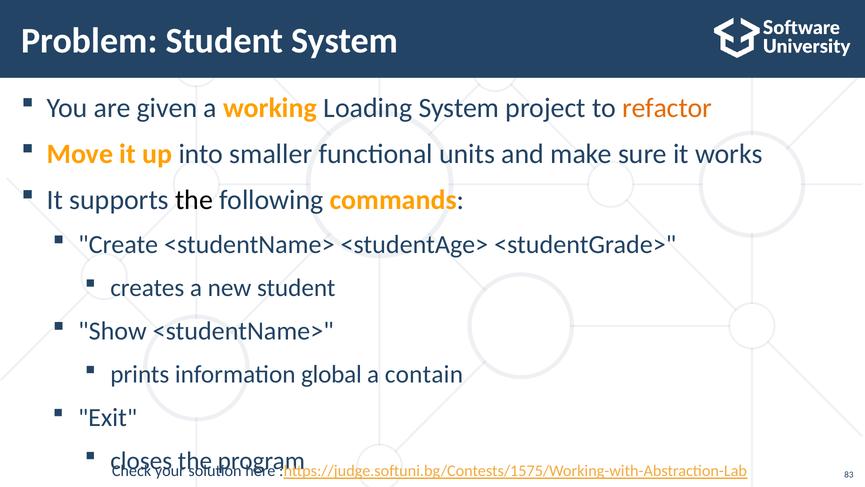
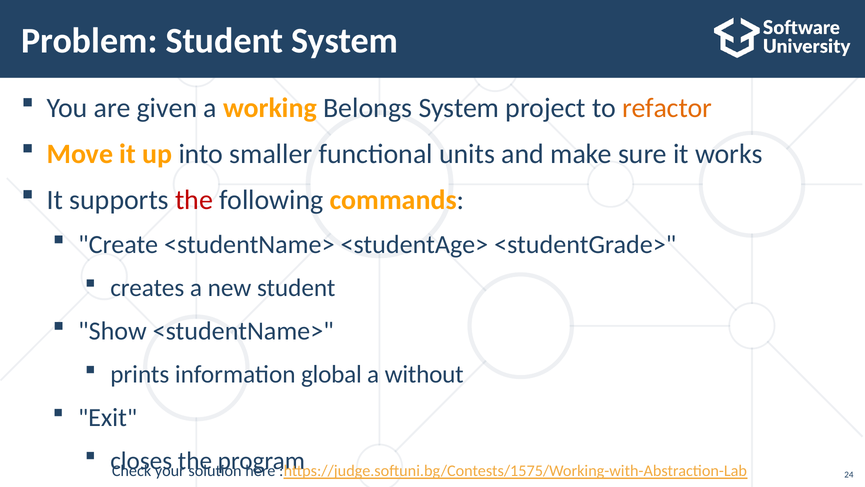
Loading: Loading -> Belongs (368, 108)
the colour: black -> red (194, 200)
contain: contain -> without (424, 374)
83: 83 -> 24 (849, 475)
